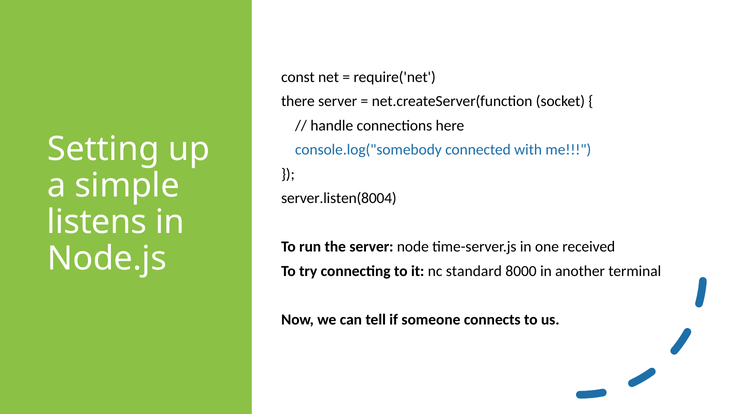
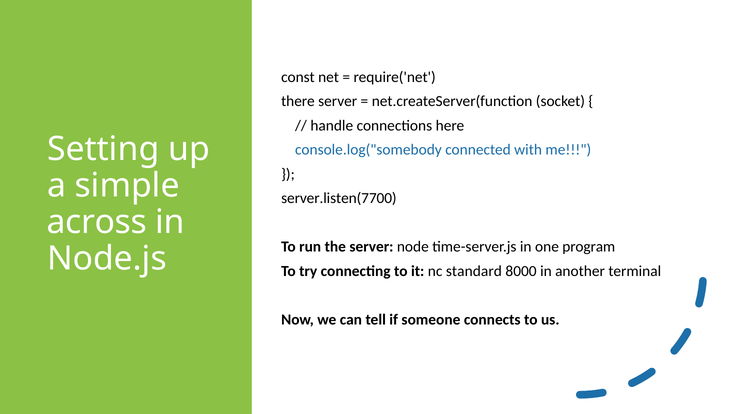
server.listen(8004: server.listen(8004 -> server.listen(7700 (339, 199)
listens: listens -> across (97, 223)
received: received -> program (589, 247)
